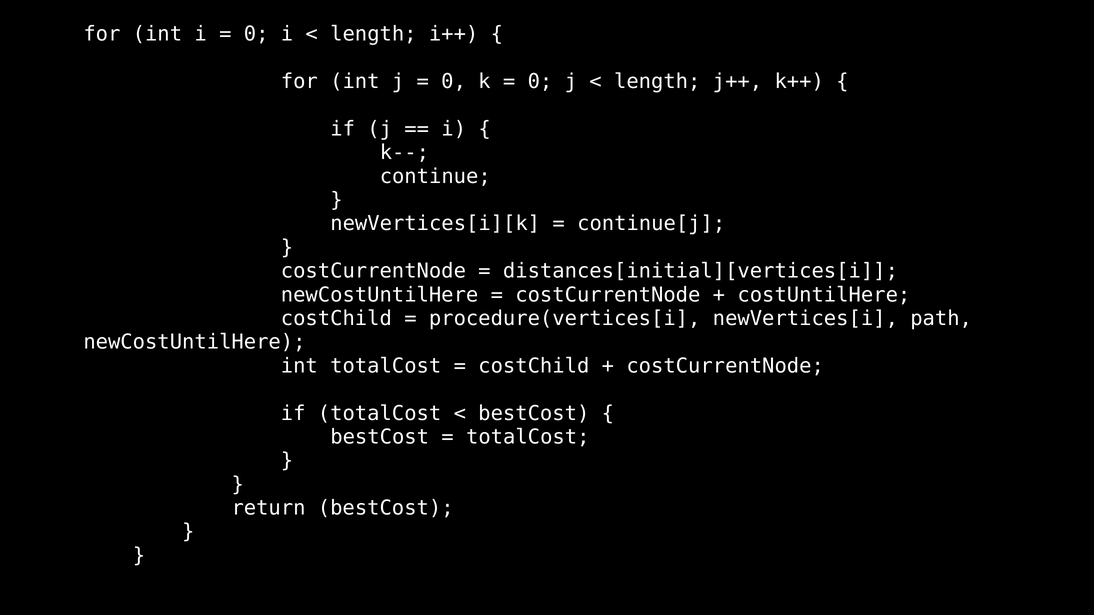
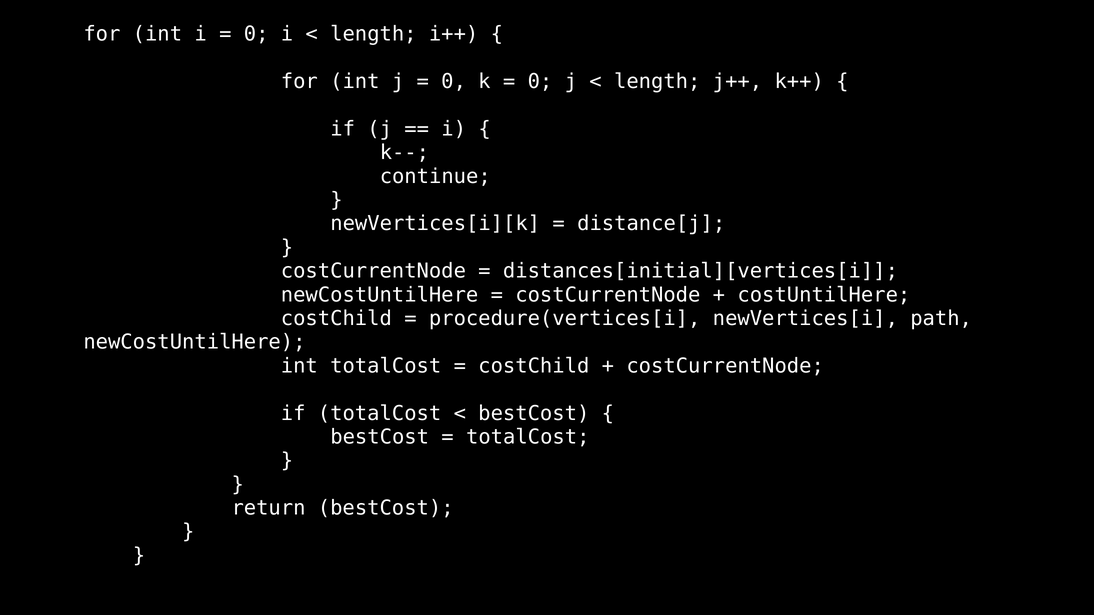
continue[j: continue[j -> distance[j (651, 224)
